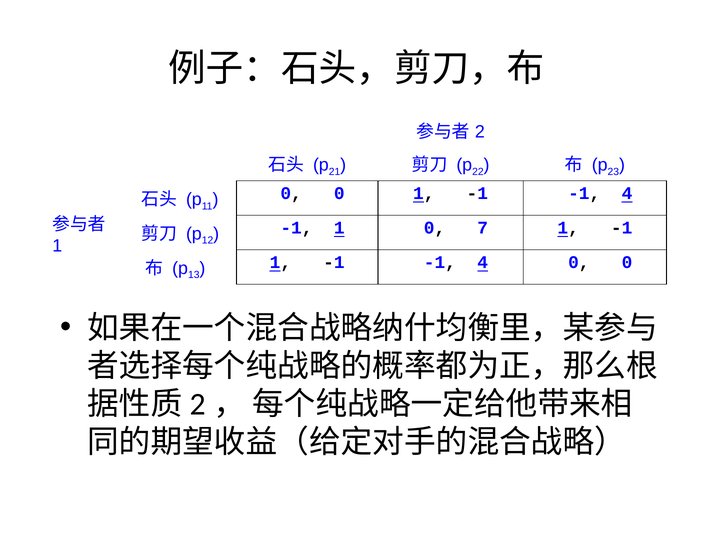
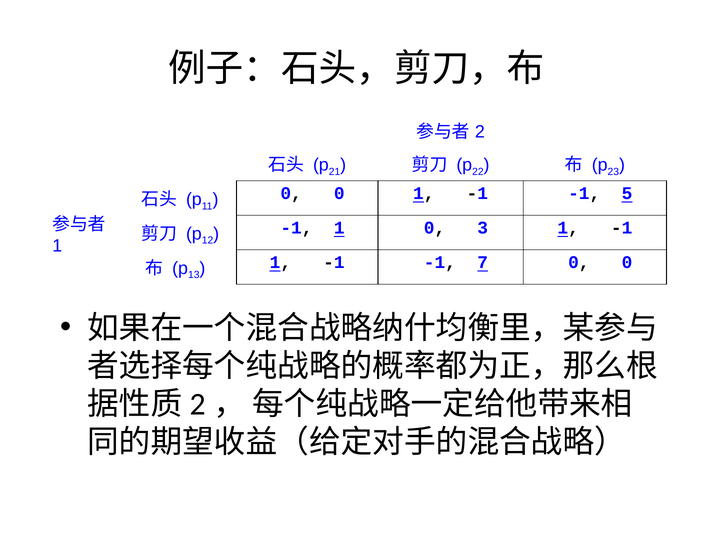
4: 4 -> 5 (627, 193)
7: 7 -> 3 (483, 228)
4: 4 -> 7 (483, 262)
